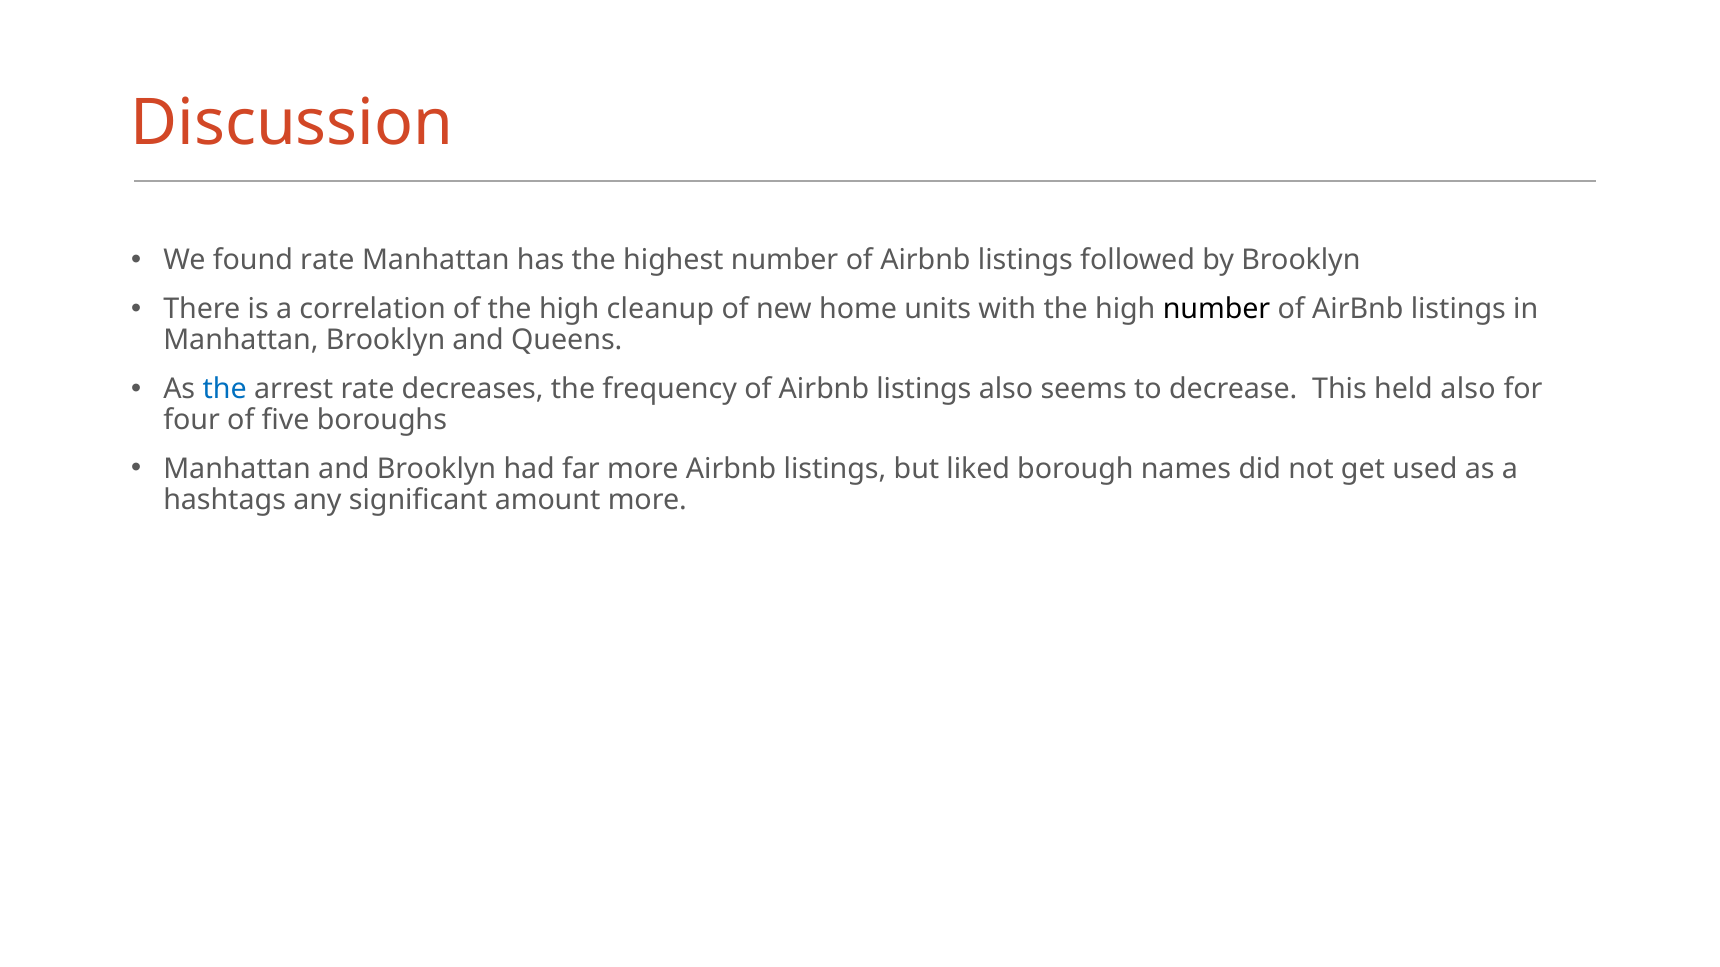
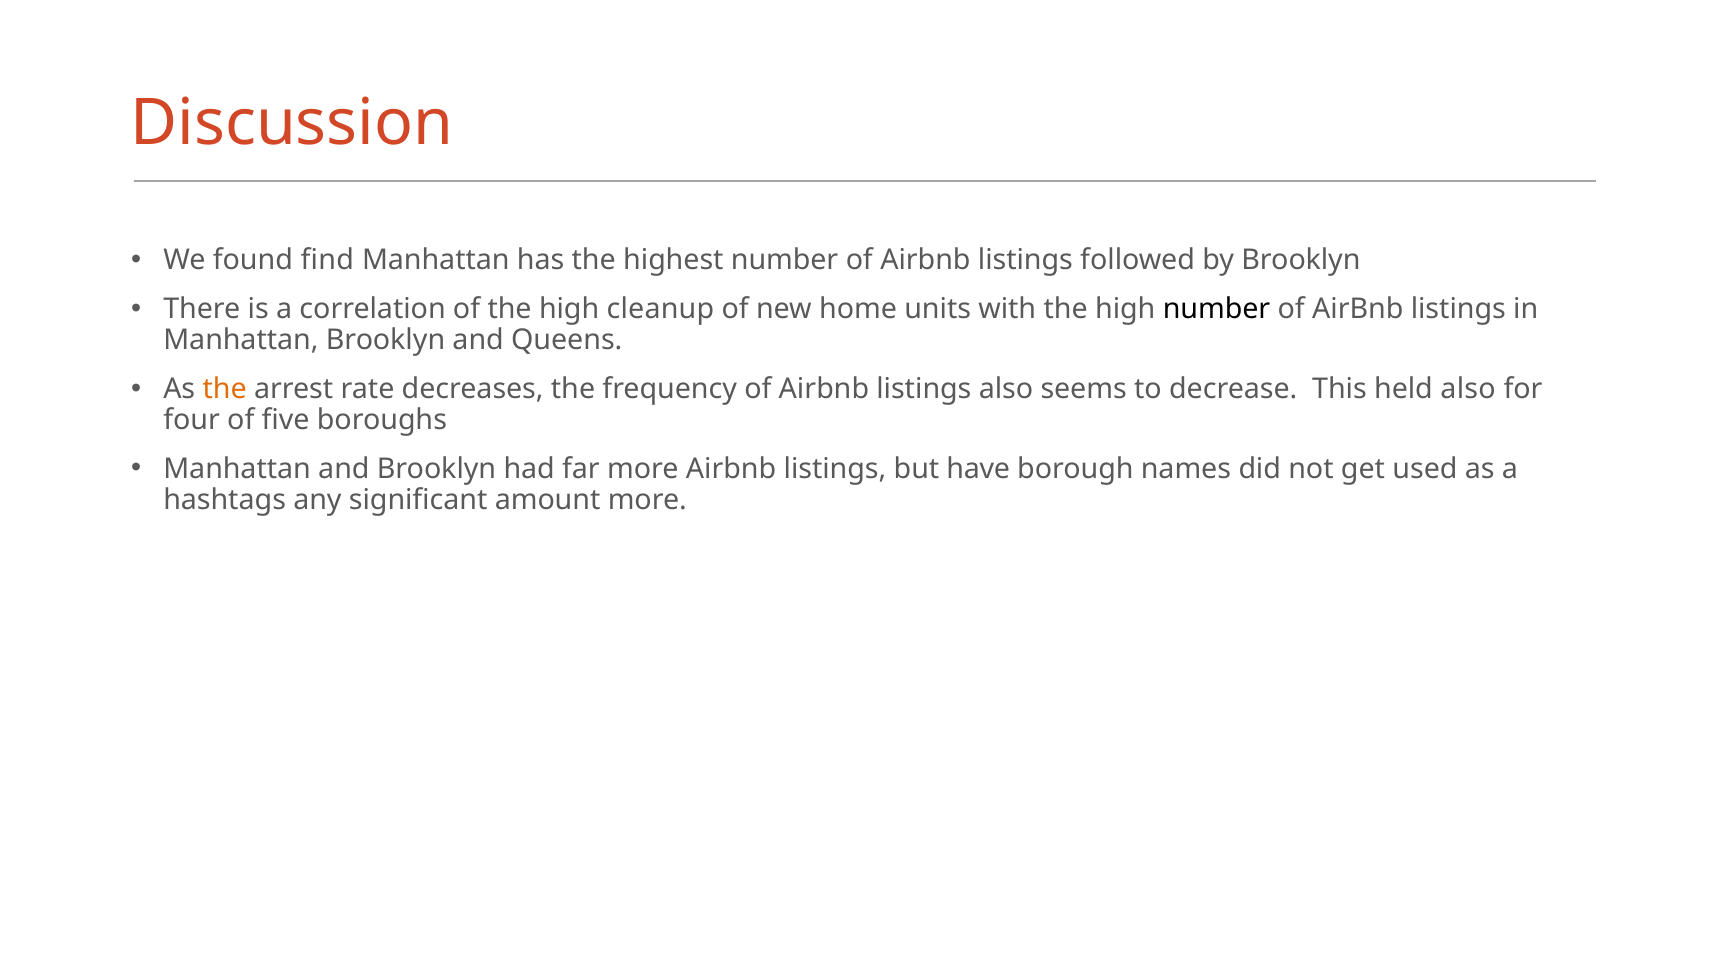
found rate: rate -> find (327, 261)
the colour: blue -> orange (225, 389)
liked: liked -> have (978, 469)
